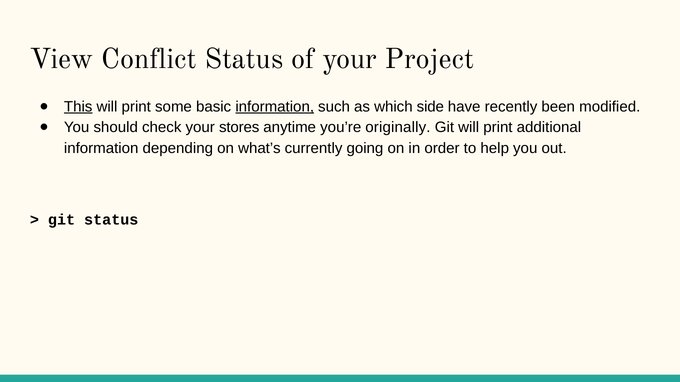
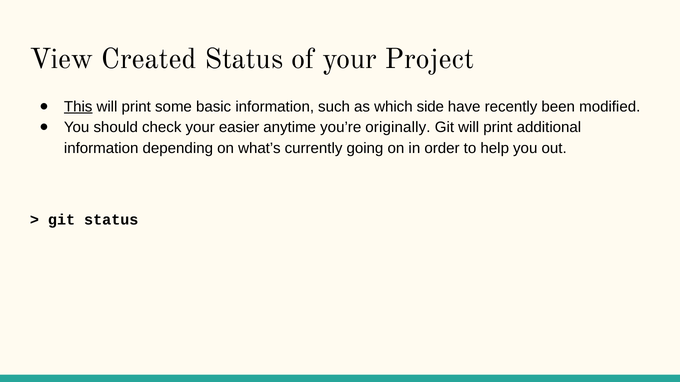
Conflict: Conflict -> Created (149, 59)
information underline: present -> none (275, 107)
stores: stores -> easier (239, 128)
